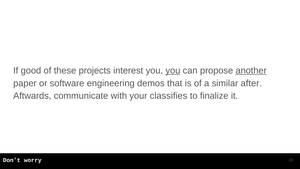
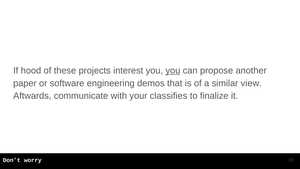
good: good -> hood (31, 71)
another underline: present -> none (251, 71)
after: after -> view (251, 83)
